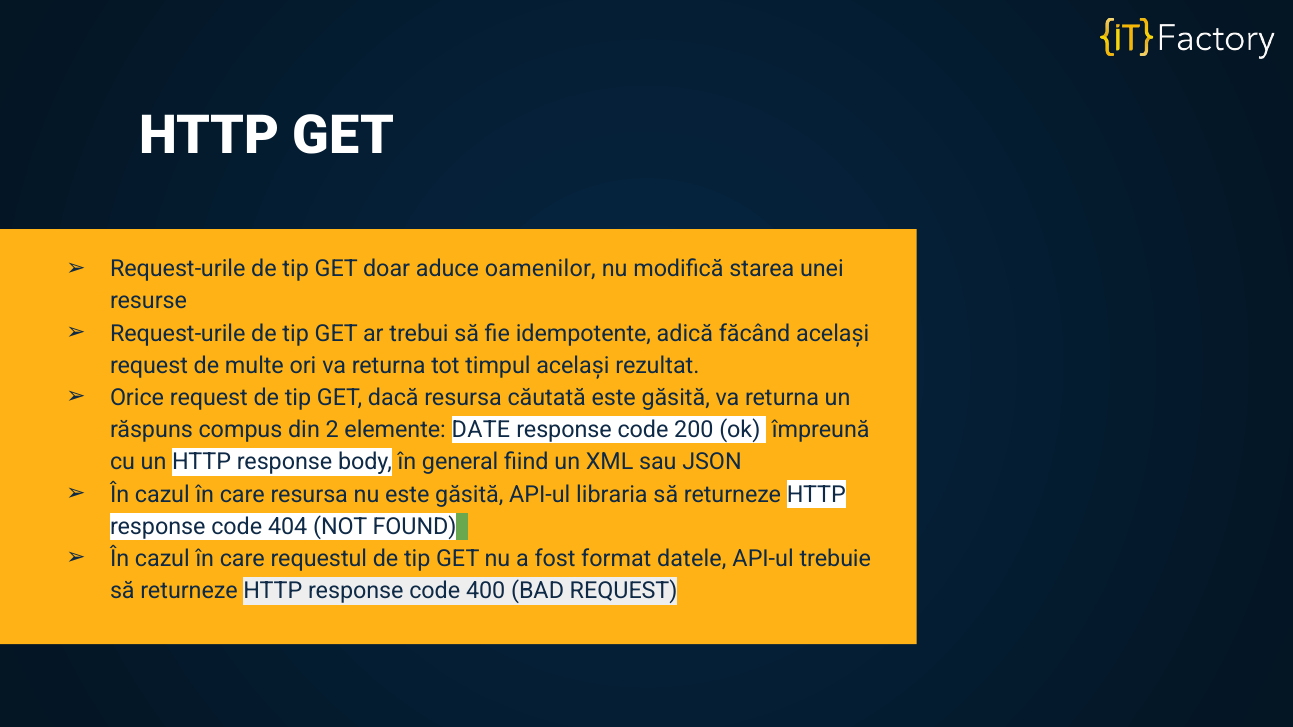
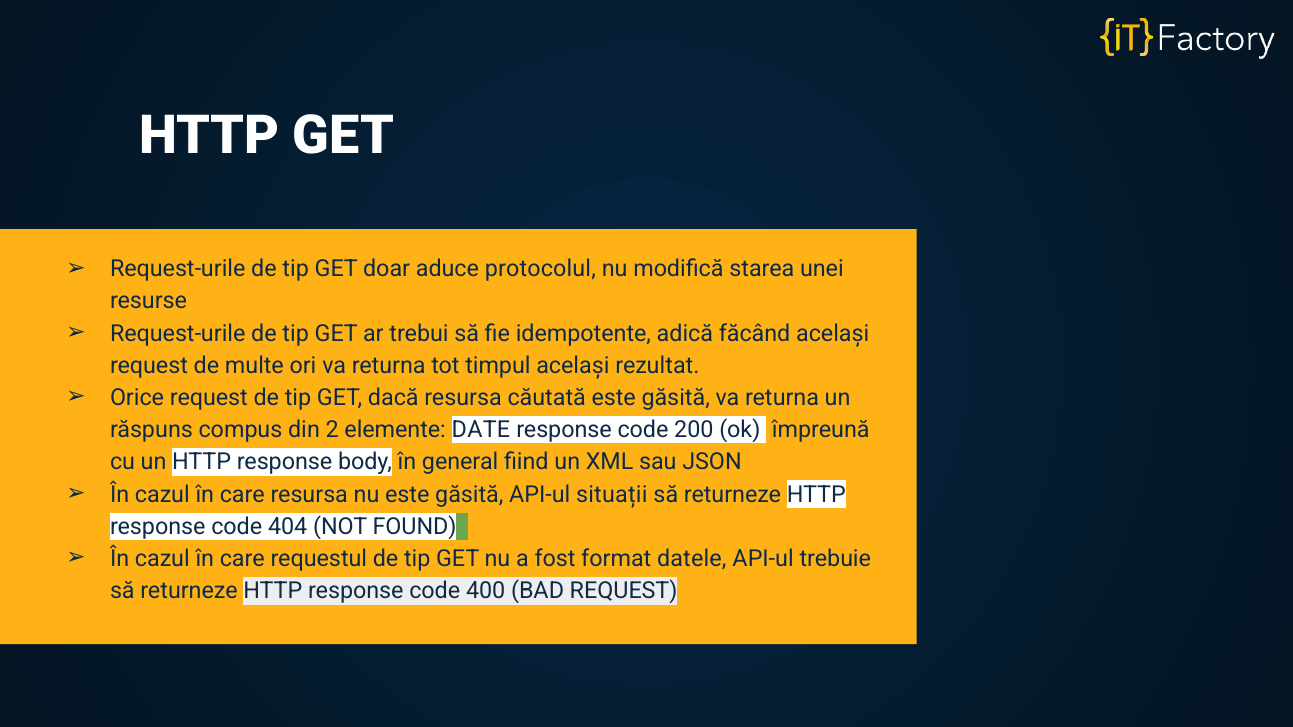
oamenilor: oamenilor -> protocolul (540, 269)
libraria: libraria -> situații (612, 495)
